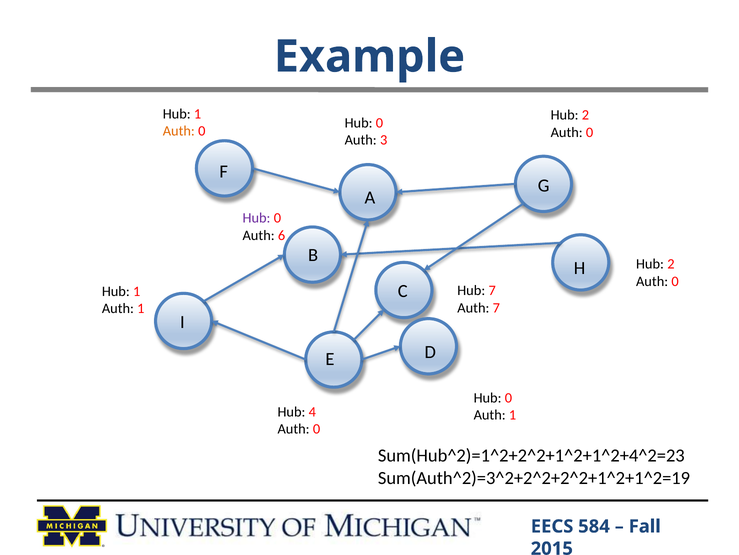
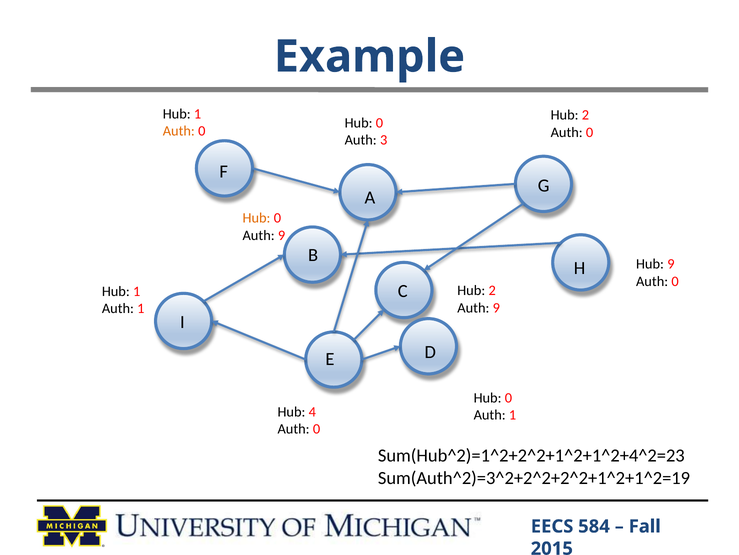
Hub colour: purple -> orange (257, 218)
6: 6 -> 9 (282, 235)
2: 2 -> 9 (671, 264)
7: 7 -> 2 (492, 290)
7: 7 -> 9 (496, 307)
